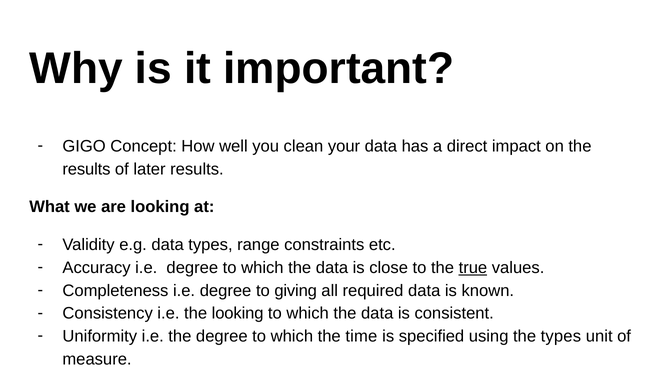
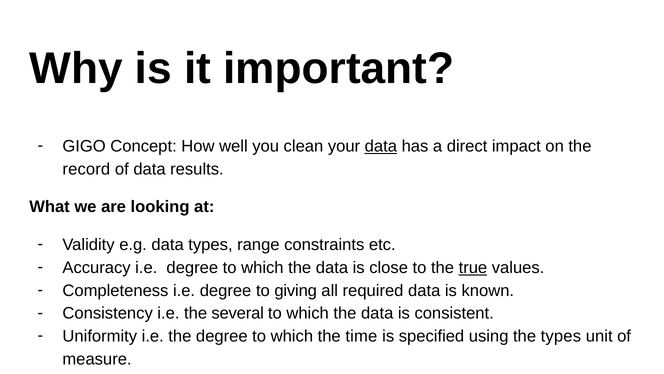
data underline: none -> present (381, 146)
results: results -> record (86, 169)
of later: later -> data (150, 169)
the looking: looking -> several (238, 313)
